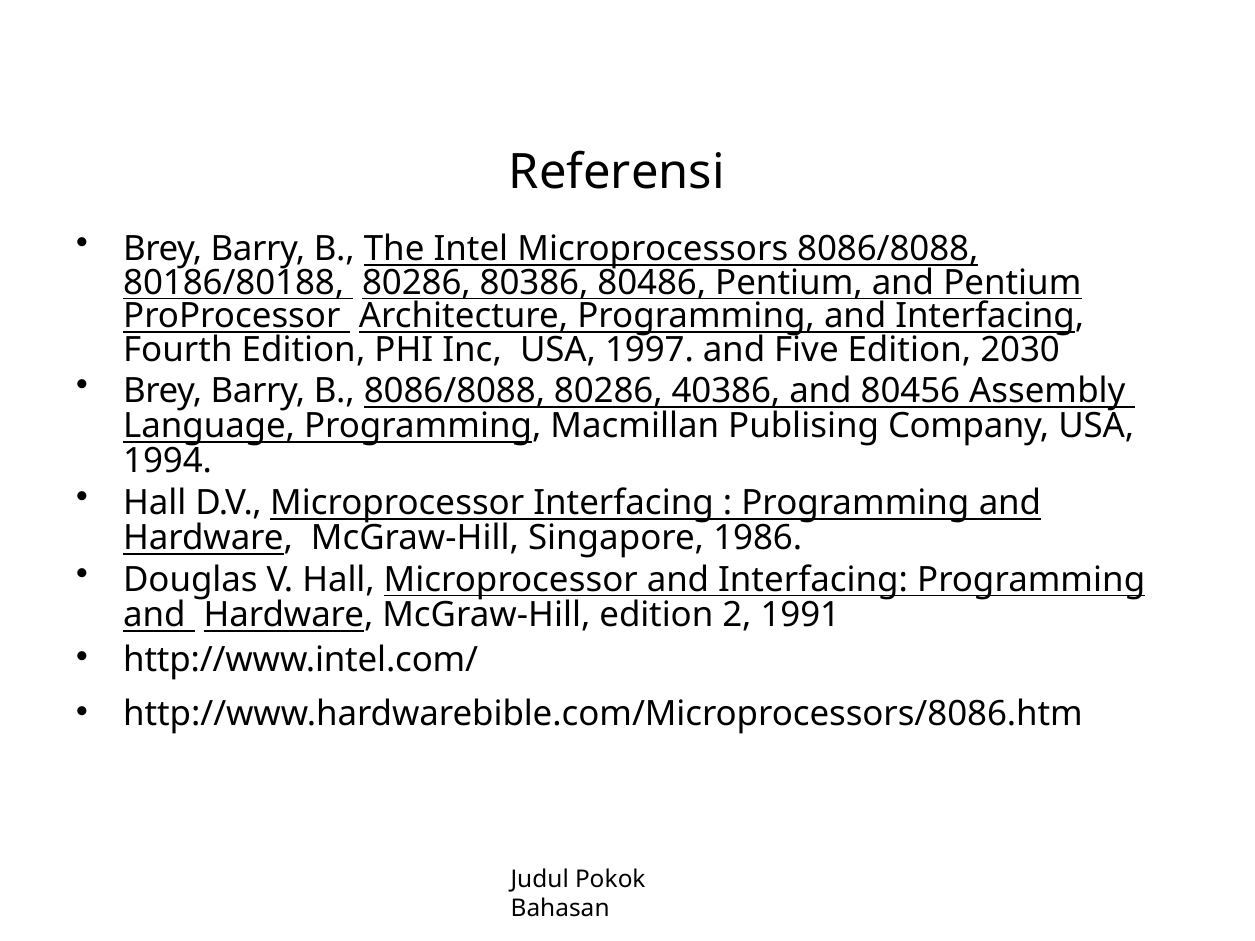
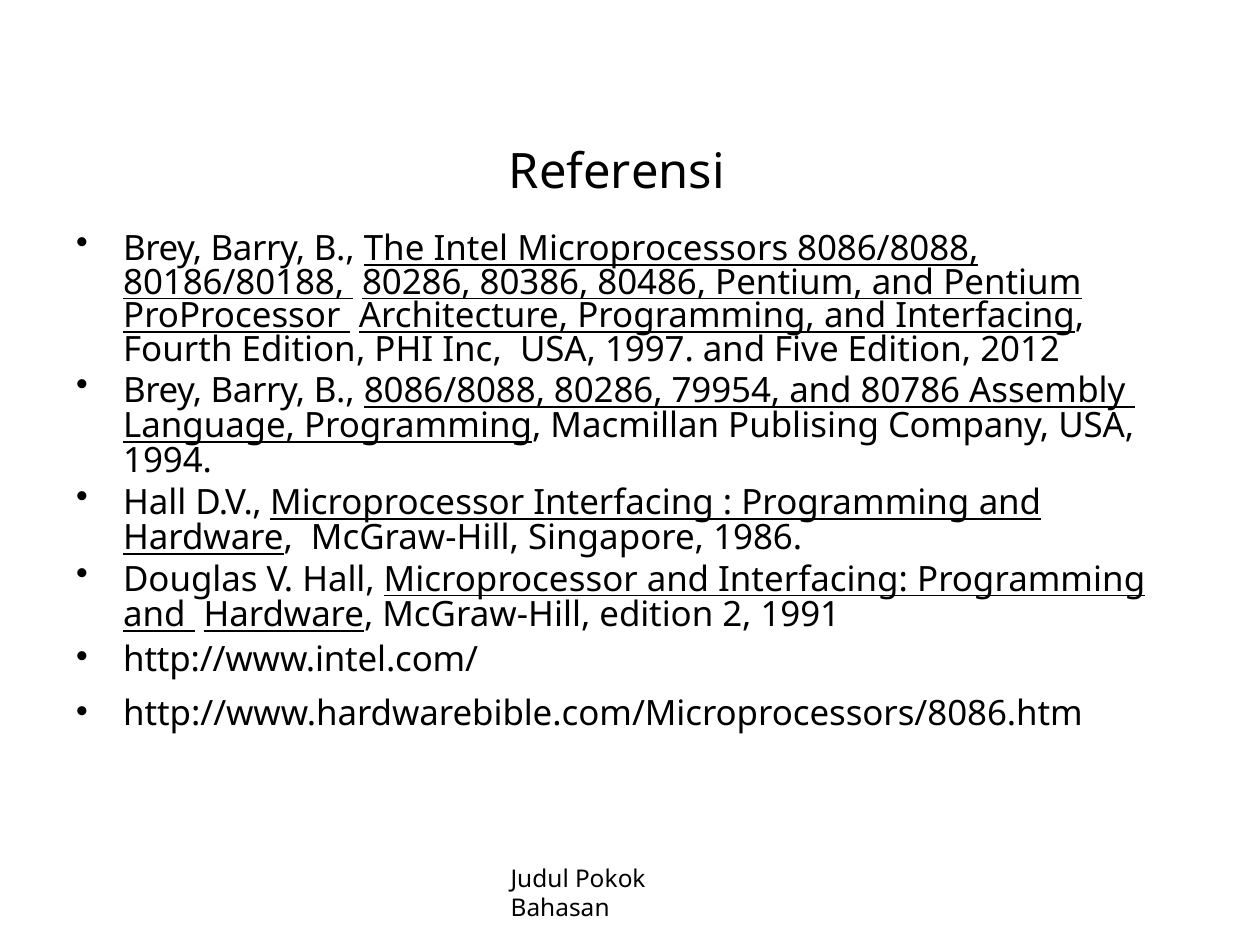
2030: 2030 -> 2012 (1020, 350)
40386: 40386 -> 79954 (726, 391)
80456: 80456 -> 80786 (910, 391)
